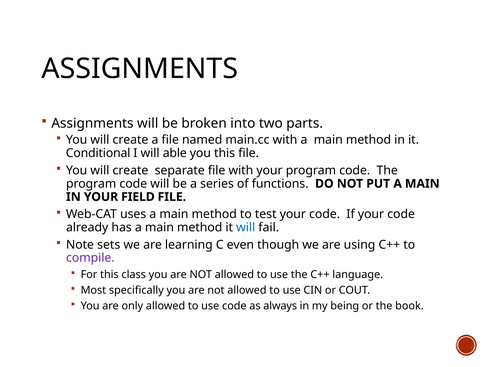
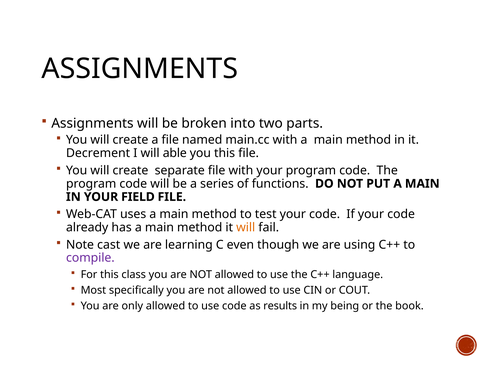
Conditional: Conditional -> Decrement (98, 153)
will colour: blue -> orange (246, 227)
sets: sets -> cast (109, 245)
always: always -> results (280, 306)
